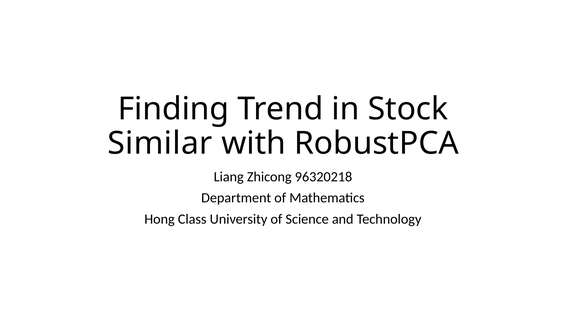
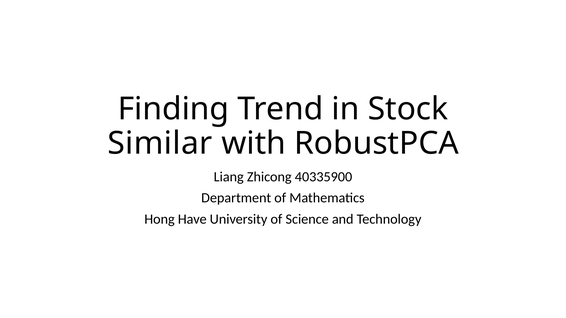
96320218: 96320218 -> 40335900 (324, 177)
Class: Class -> Have (192, 219)
